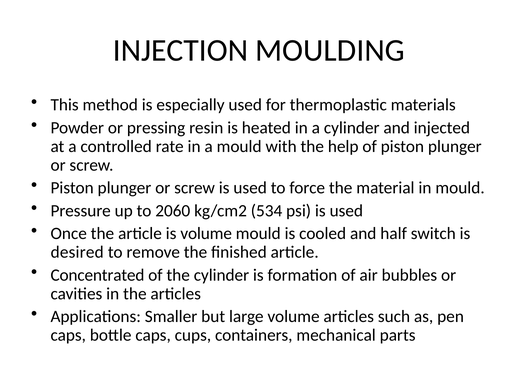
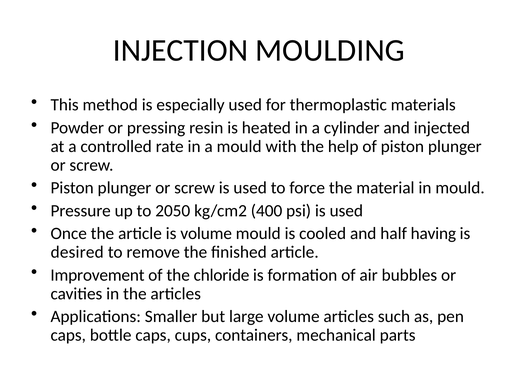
2060: 2060 -> 2050 (173, 210)
534: 534 -> 400 (267, 210)
switch: switch -> having (433, 233)
Concentrated: Concentrated -> Improvement (97, 275)
the cylinder: cylinder -> chloride (222, 275)
